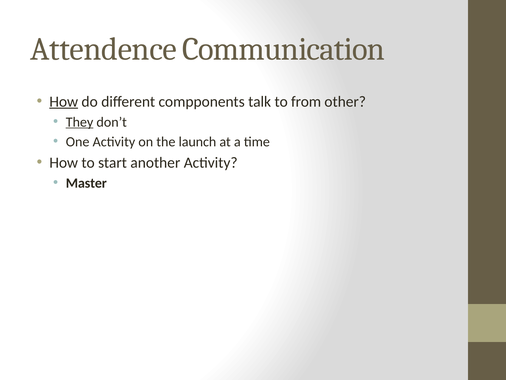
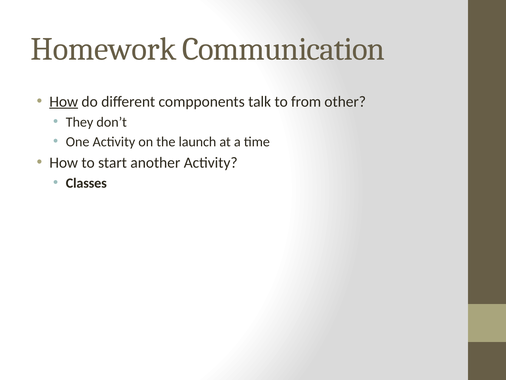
Attendence: Attendence -> Homework (103, 49)
They underline: present -> none (80, 122)
Master: Master -> Classes (86, 183)
